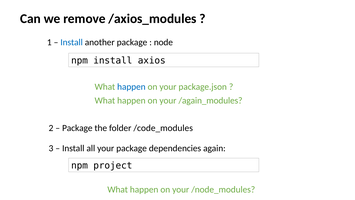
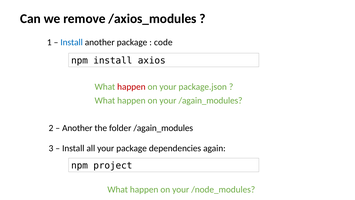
node: node -> code (163, 42)
happen colour: blue -> red (131, 87)
Package: Package -> Another (77, 128)
folder /code_modules: /code_modules -> /again_modules (163, 128)
